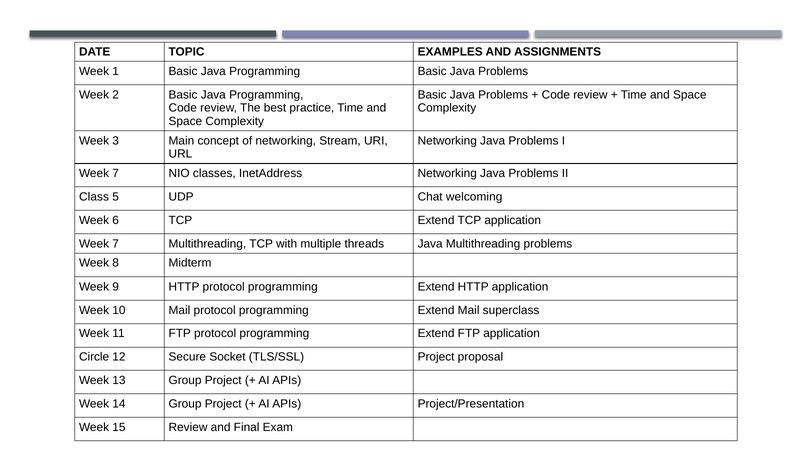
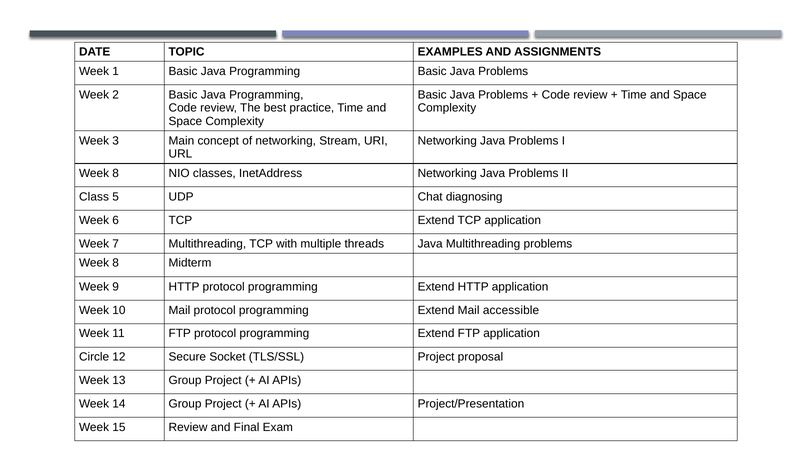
7: 7 -> 8 (116, 173)
welcoming: welcoming -> diagnosing (474, 197)
superclass: superclass -> accessible (511, 310)
